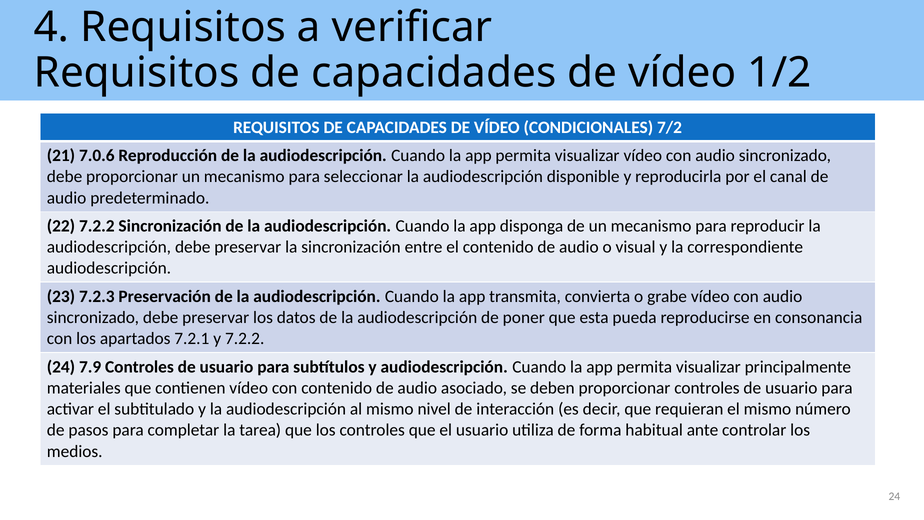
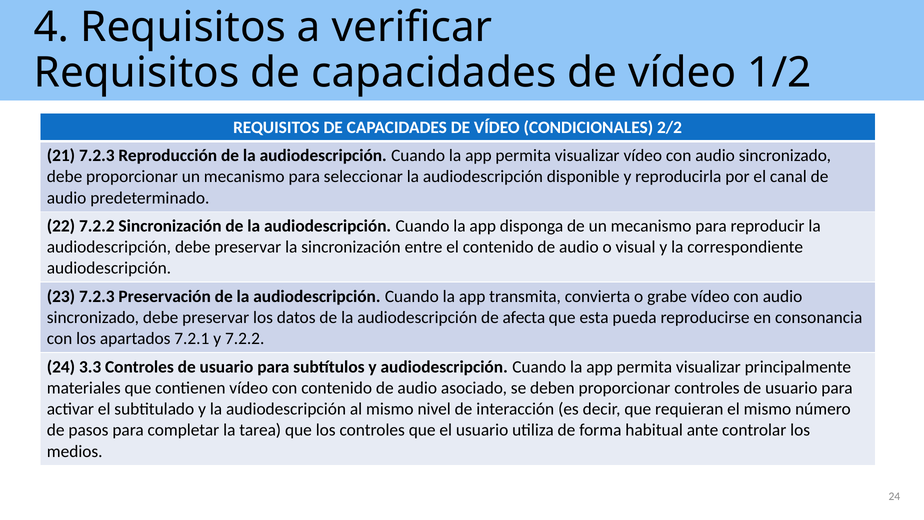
7/2: 7/2 -> 2/2 (670, 127)
21 7.0.6: 7.0.6 -> 7.2.3 (97, 155)
poner: poner -> afecta (524, 317)
7.9: 7.9 -> 3.3 (90, 367)
